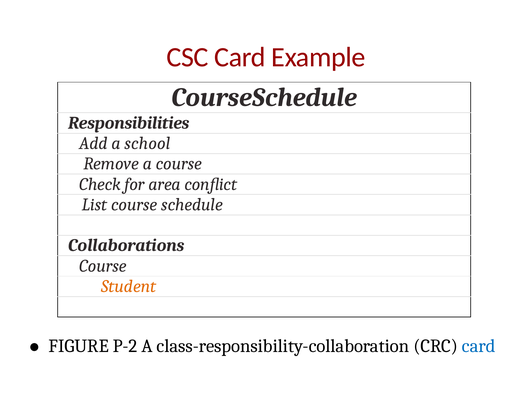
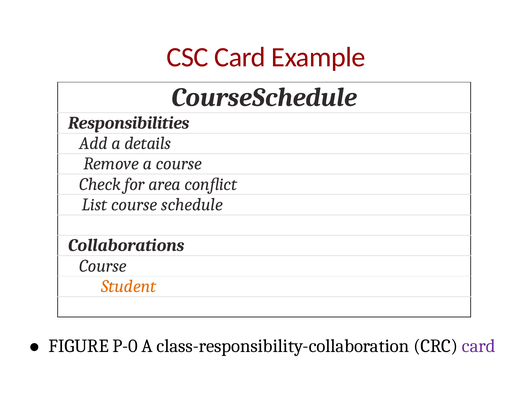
school: school -> details (148, 143)
P-2: P-2 -> P-0 (125, 346)
card colour: blue -> purple (479, 346)
